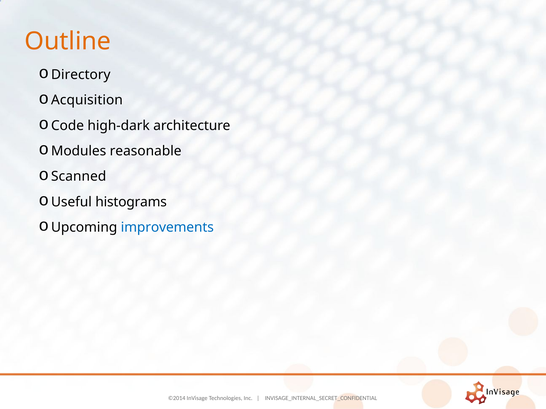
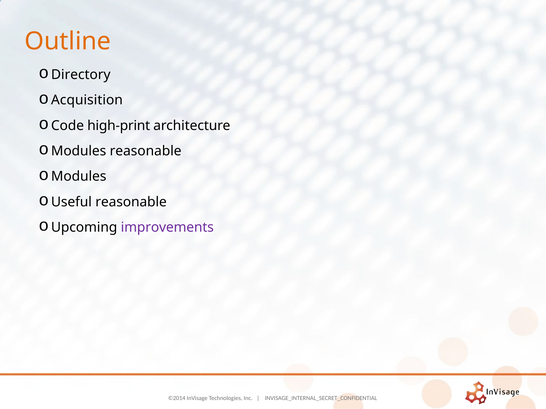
high-dark: high-dark -> high-print (119, 126)
Scanned: Scanned -> Modules (79, 177)
Useful histograms: histograms -> reasonable (131, 202)
improvements colour: blue -> purple (167, 228)
